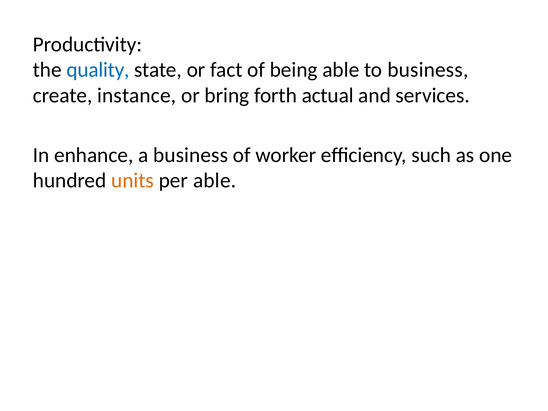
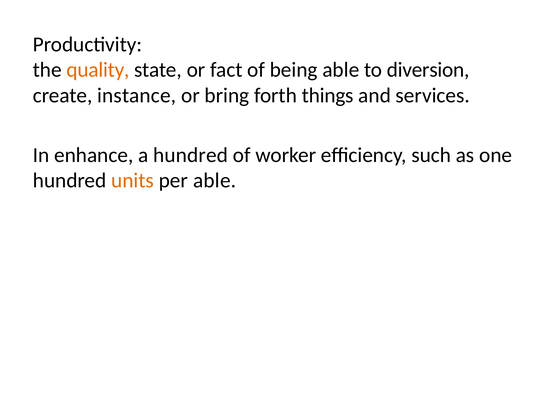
quality colour: blue -> orange (98, 70)
to business: business -> diversion (428, 70)
actual: actual -> things (328, 95)
a business: business -> hundred (191, 155)
